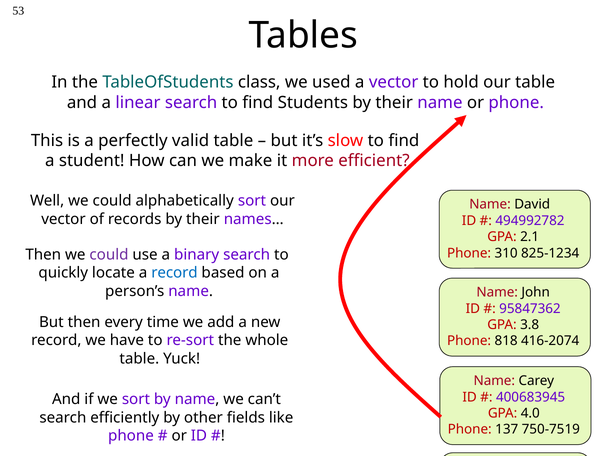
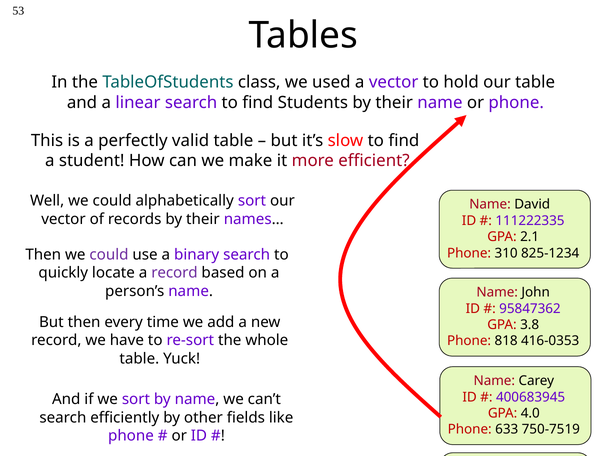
494992782: 494992782 -> 111222335 (530, 220)
record colour: blue -> purple (174, 272)
416-2074: 416-2074 -> 416-0353 (550, 340)
137: 137 -> 633 (507, 429)
